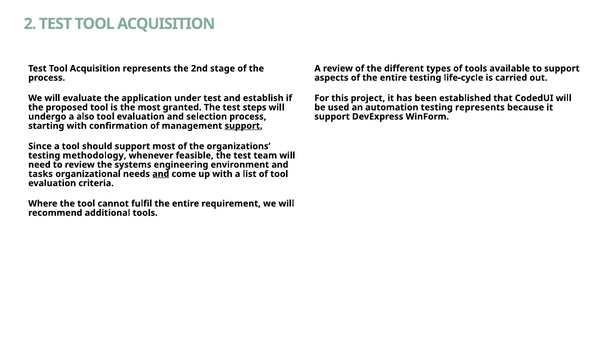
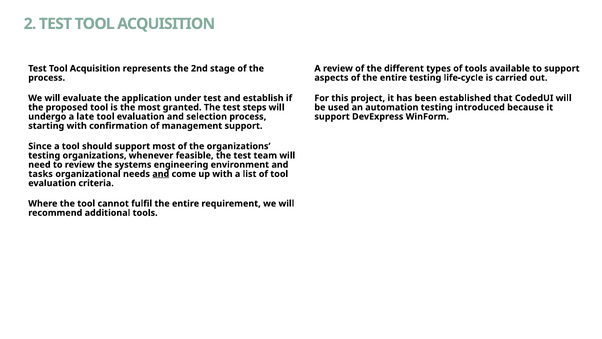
testing represents: represents -> introduced (480, 107)
also: also -> late (85, 116)
support underline: present -> none (244, 126)
testing methodology: methodology -> organizations (95, 155)
